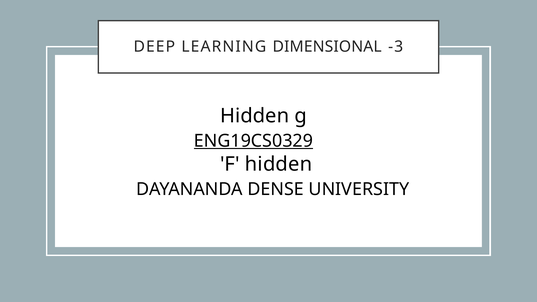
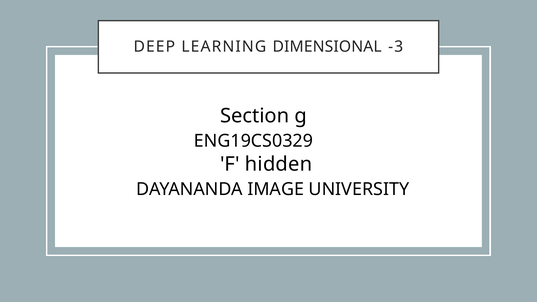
Hidden: Hidden -> Section (255, 116)
ENG19CS0329 underline: present -> none (253, 141)
DENSE: DENSE -> IMAGE (276, 189)
